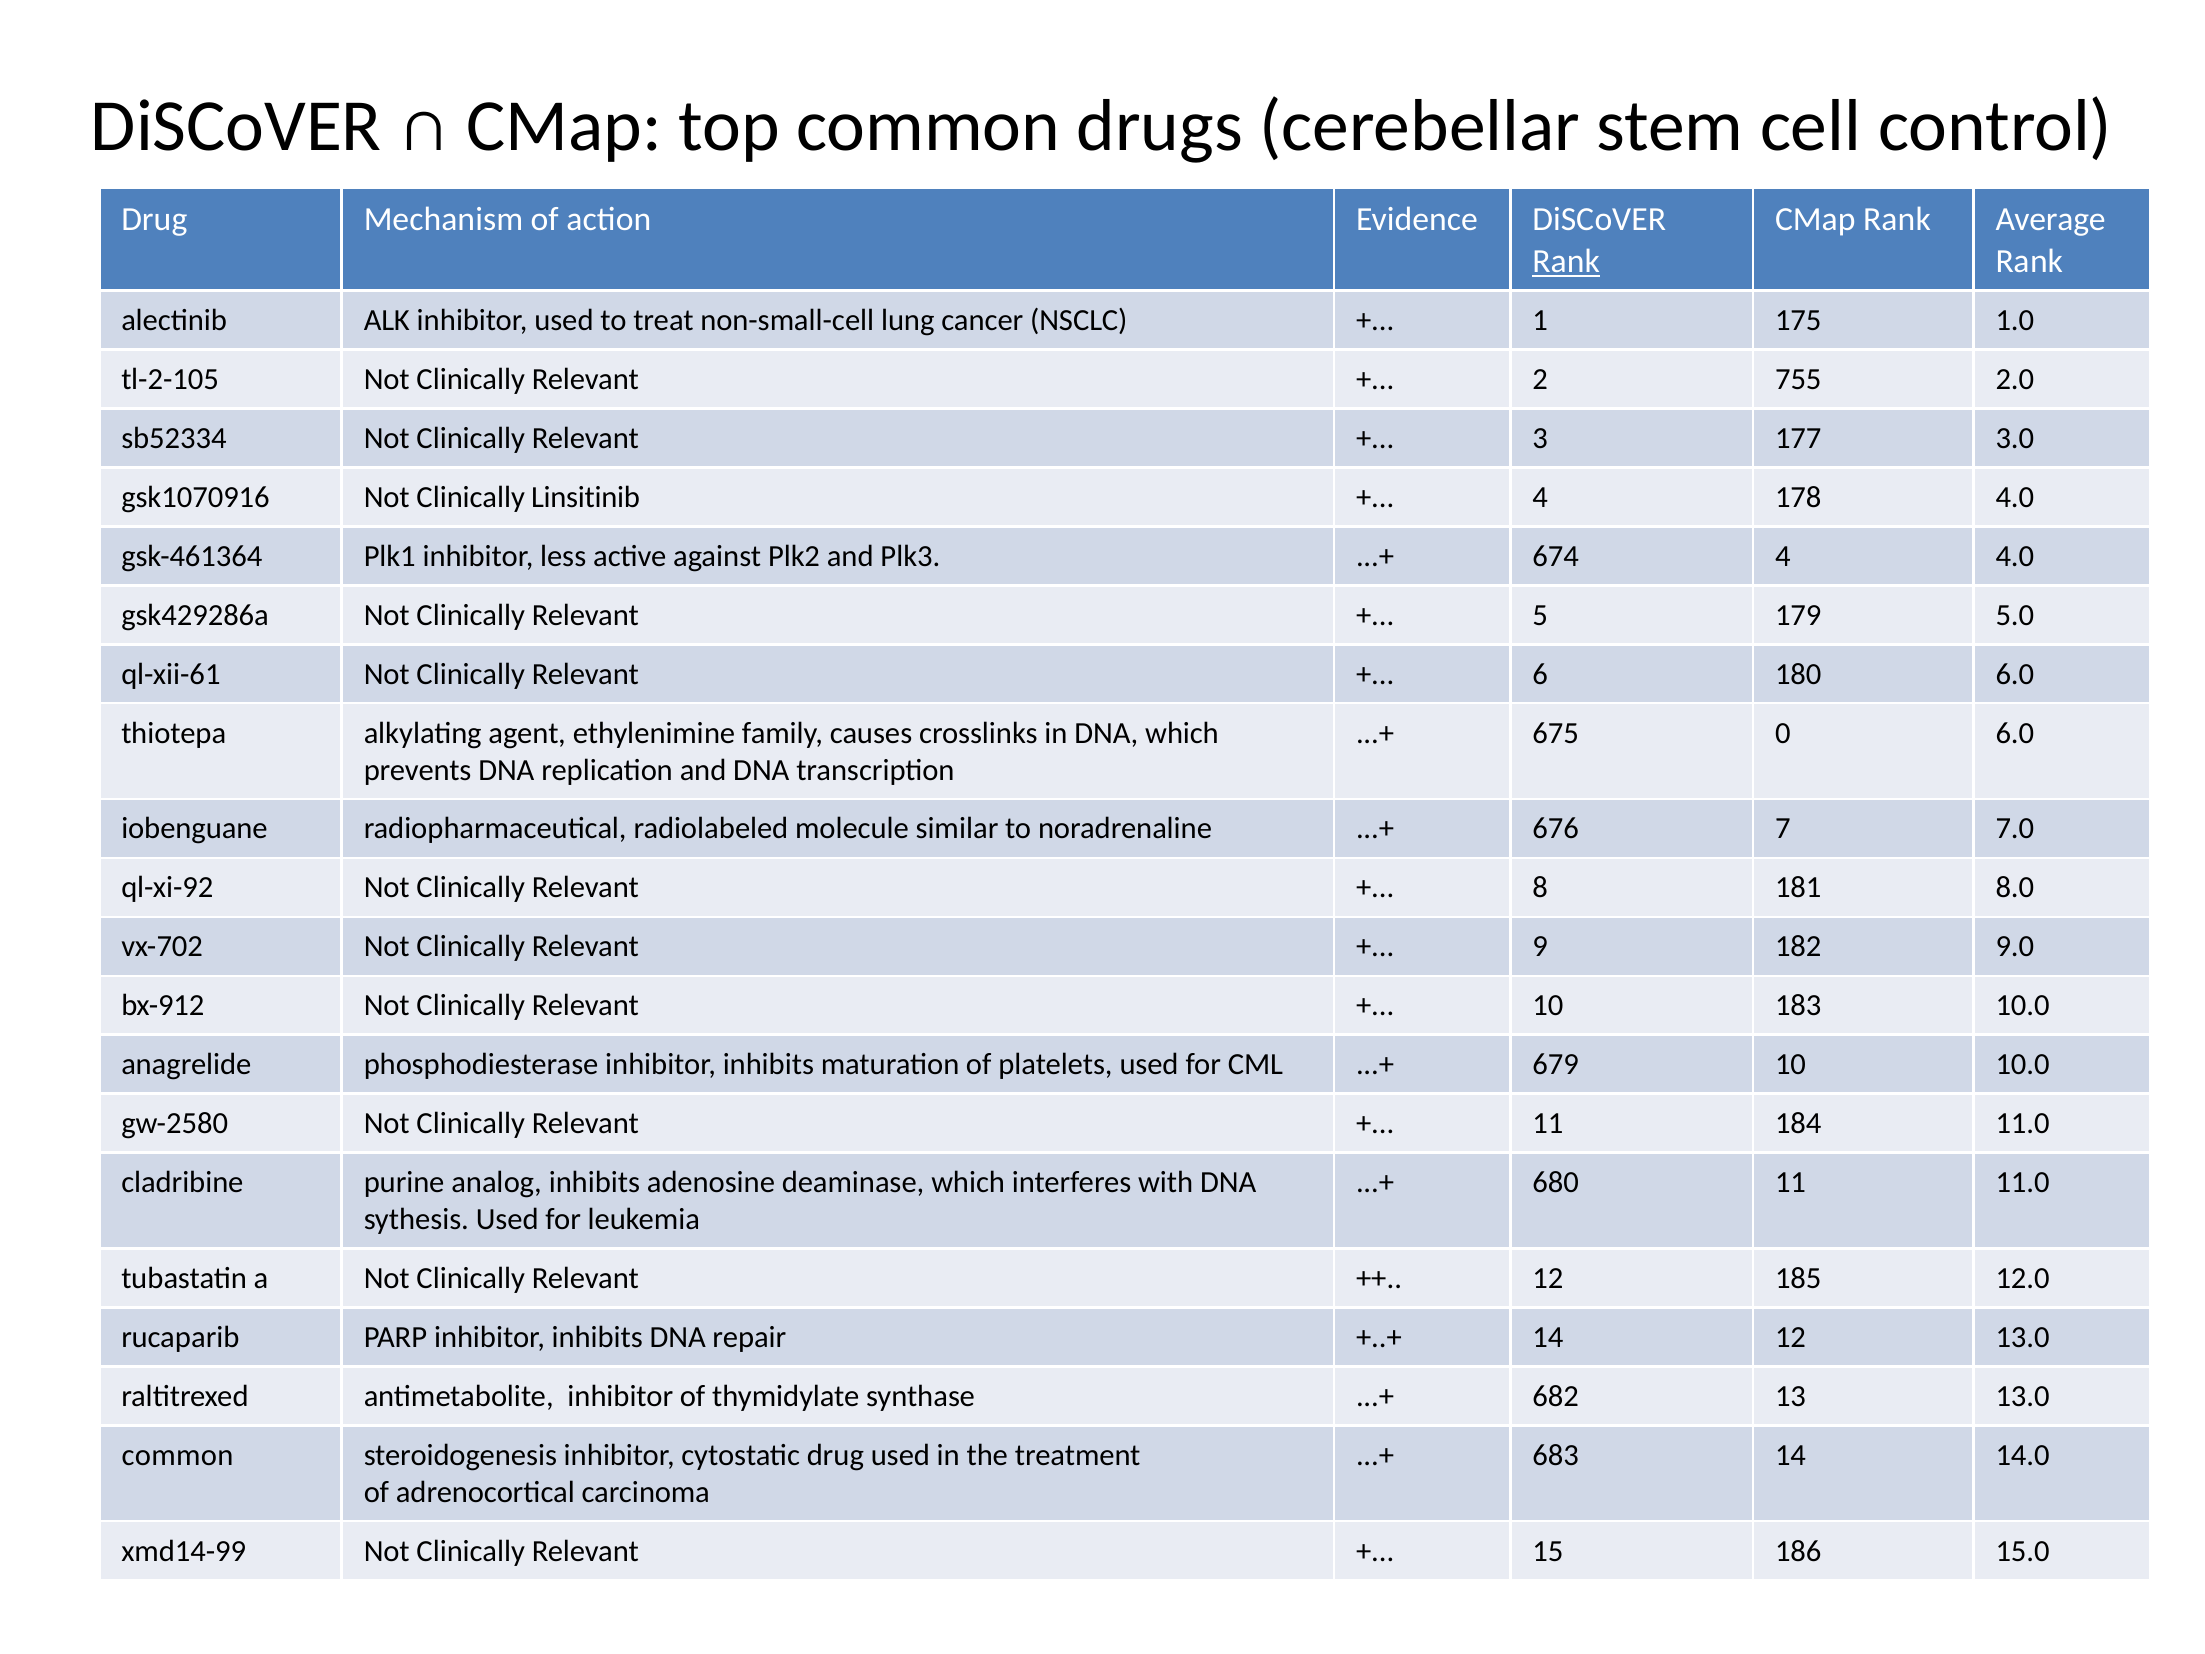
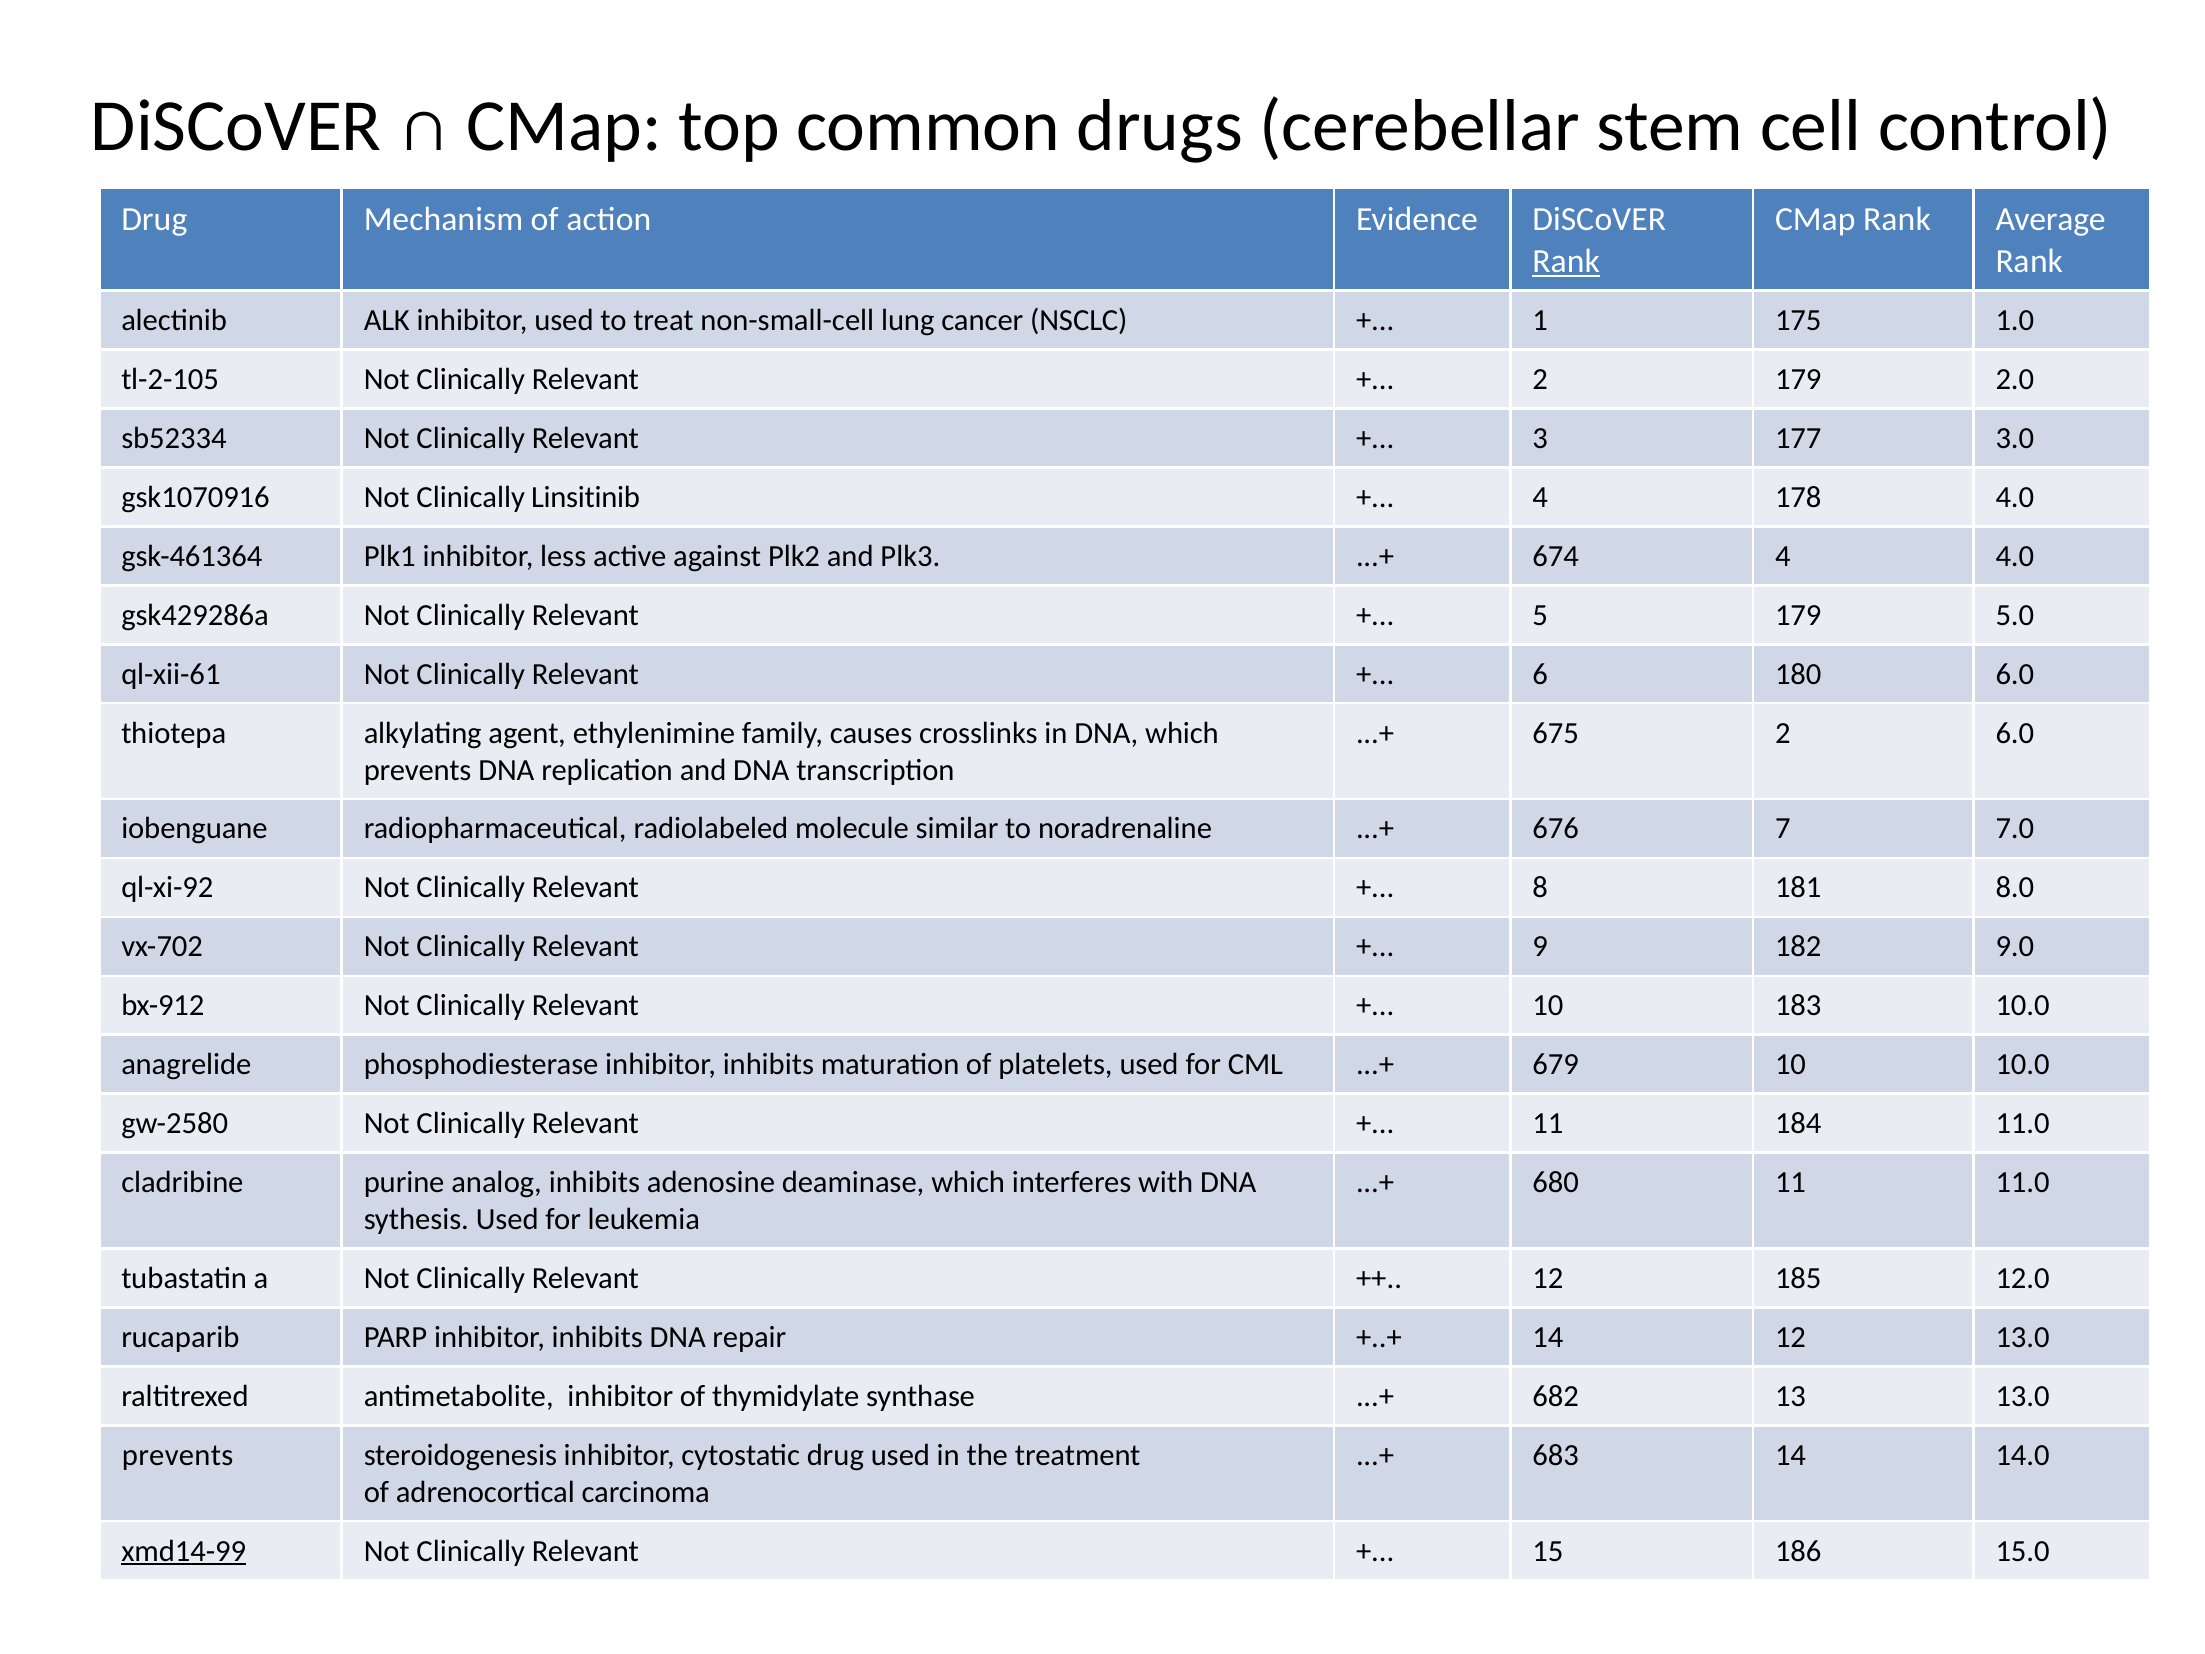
2 755: 755 -> 179 (1798, 379)
675 0: 0 -> 2 (1783, 733)
common: common -> prevents (178, 1455)
xmd14-99 underline: none -> present (184, 1551)
